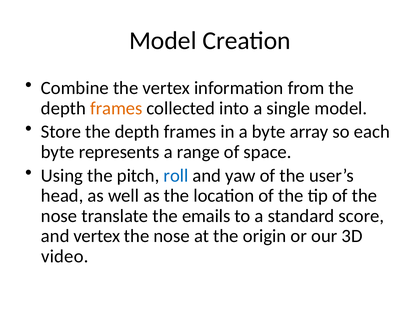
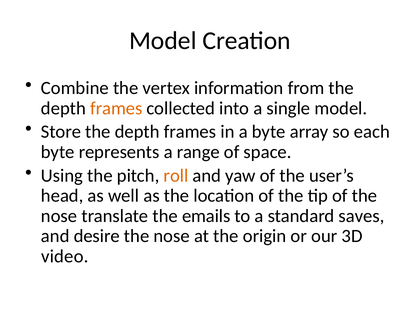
roll colour: blue -> orange (176, 176)
score: score -> saves (361, 216)
and vertex: vertex -> desire (97, 236)
